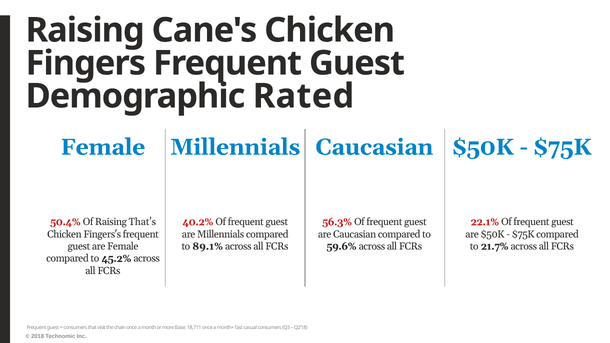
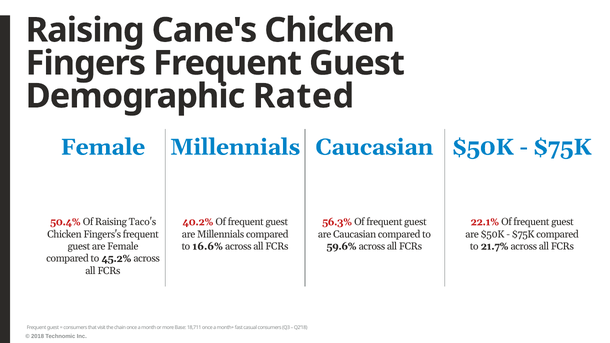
That's: That's -> Taco's (142, 222)
89.1%: 89.1% -> 16.6% (208, 246)
